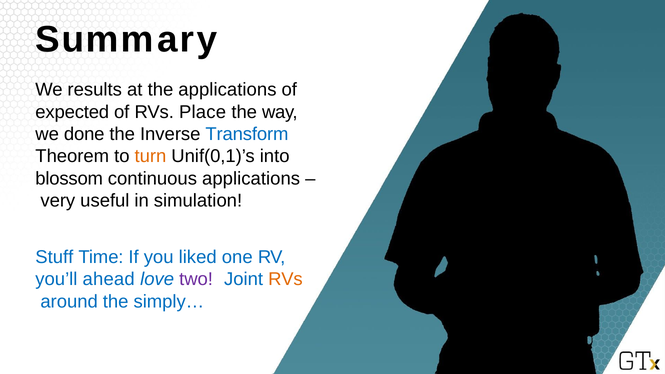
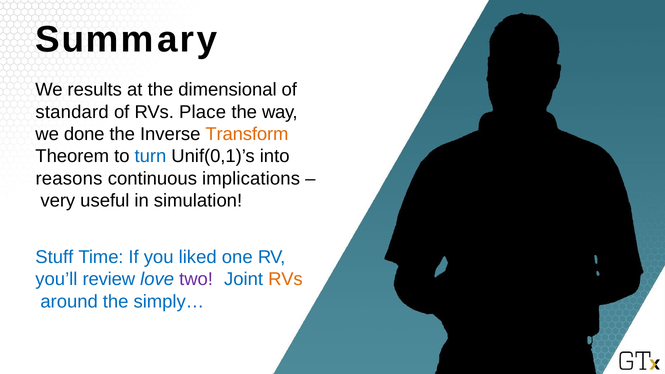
the applications: applications -> dimensional (227, 90)
expected: expected -> standard (72, 112)
Transform colour: blue -> orange (247, 134)
turn colour: orange -> blue (150, 156)
blossom: blossom -> reasons (69, 179)
continuous applications: applications -> implications (251, 179)
ahead: ahead -> review (109, 279)
